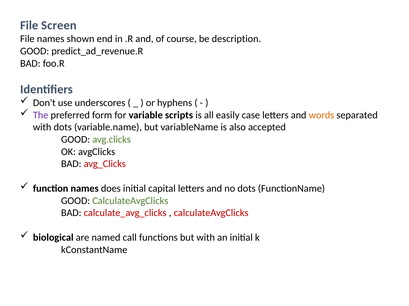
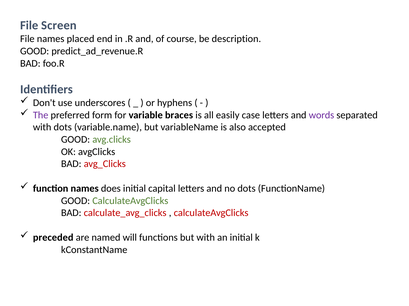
shown: shown -> placed (81, 39)
scripts: scripts -> braces (179, 115)
words colour: orange -> purple (321, 115)
biological: biological -> preceded (53, 238)
call: call -> will (130, 238)
